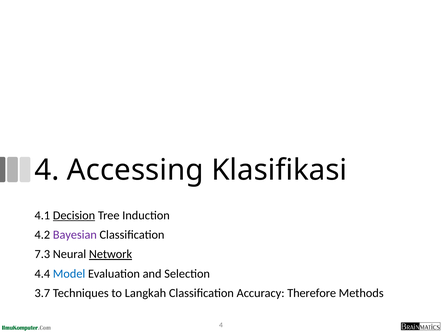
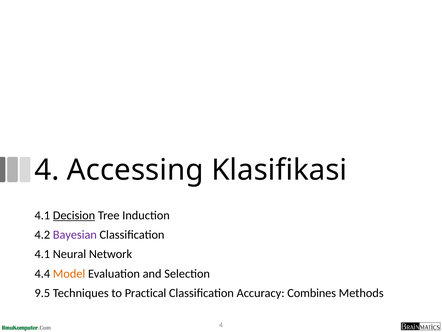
7.3: 7.3 -> 4.1 (42, 254)
Network underline: present -> none (111, 254)
Model colour: blue -> orange (69, 273)
3.7: 3.7 -> 9.5 (42, 293)
Langkah: Langkah -> Practical (146, 293)
Therefore: Therefore -> Combines (312, 293)
